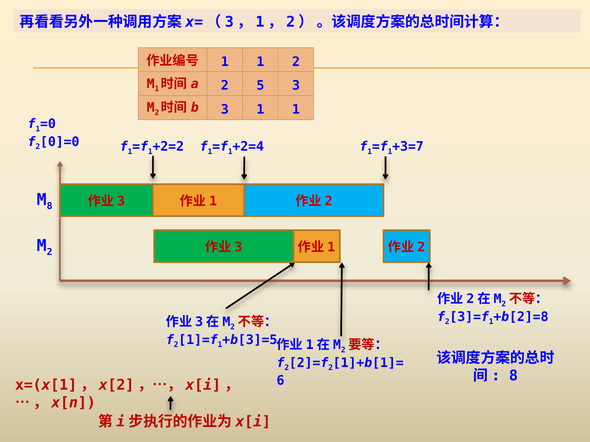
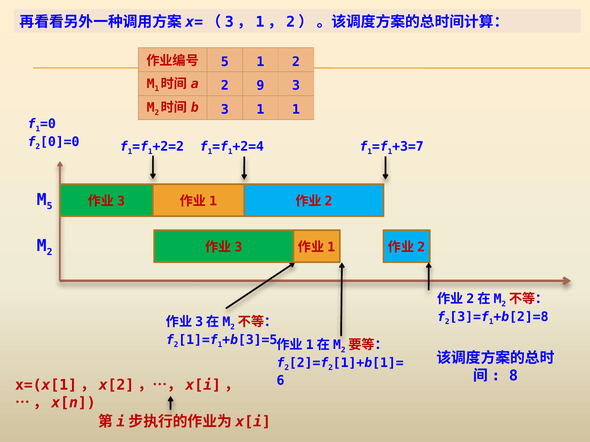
1: 1 -> 5 (225, 62)
5: 5 -> 9 (260, 86)
8: 8 -> 5 (50, 206)
